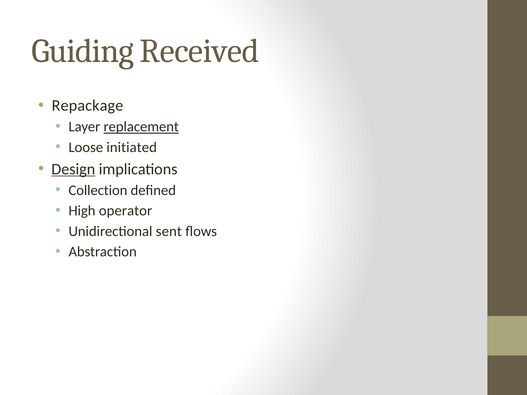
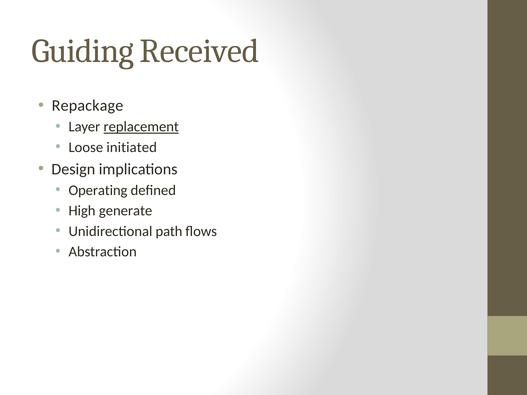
Design underline: present -> none (73, 169)
Collection: Collection -> Operating (98, 190)
operator: operator -> generate (126, 211)
sent: sent -> path (169, 231)
